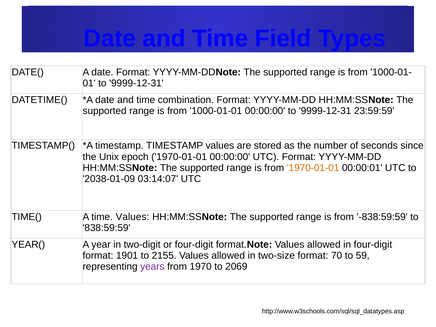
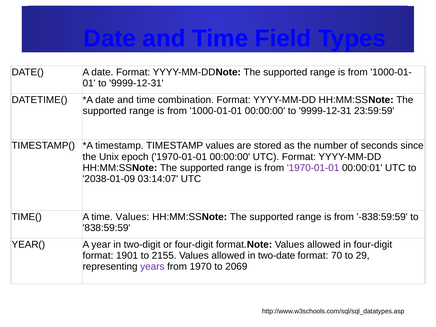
1970-01-01 colour: orange -> purple (313, 168)
two-size: two-size -> two-date (277, 256)
59: 59 -> 29 (363, 256)
